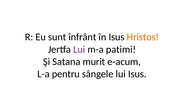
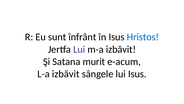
Hristos colour: orange -> blue (143, 37)
m-a patimi: patimi -> izbăvit (121, 49)
L-a pentru: pentru -> izbăvit (66, 74)
